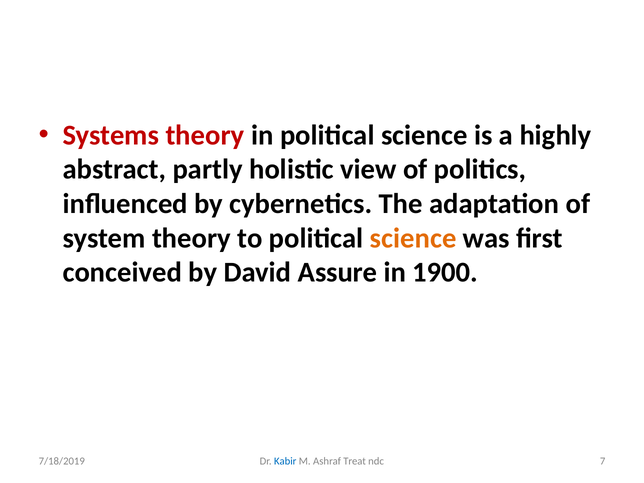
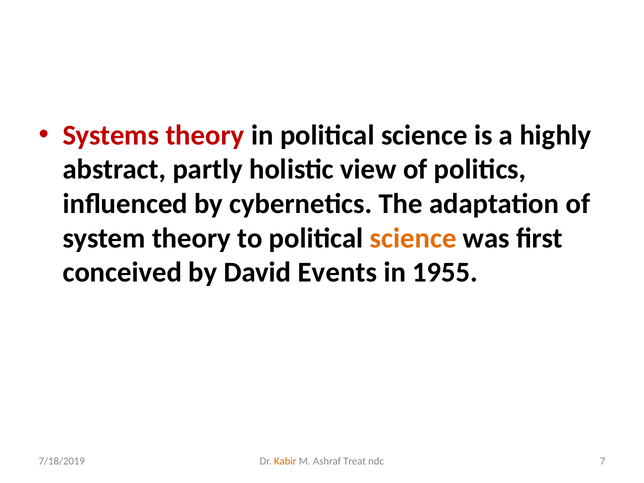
Assure: Assure -> Events (337, 273)
1900: 1900 -> 1955 (445, 273)
Kabir colour: blue -> orange (285, 461)
